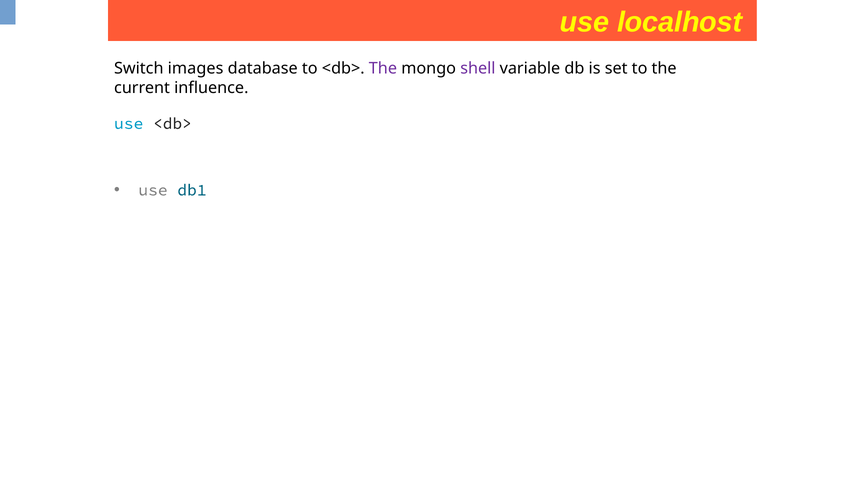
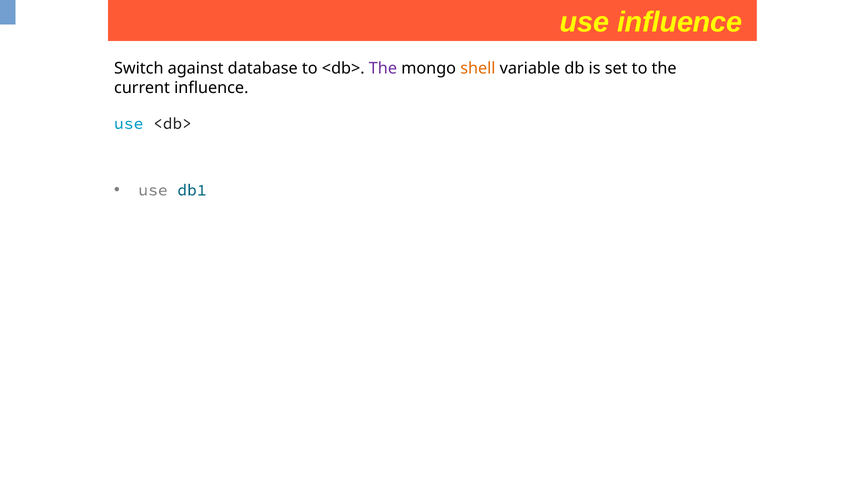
use localhost: localhost -> influence (680, 23)
images: images -> against (196, 69)
shell colour: purple -> orange (478, 69)
